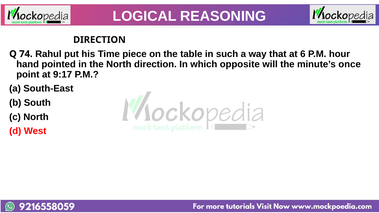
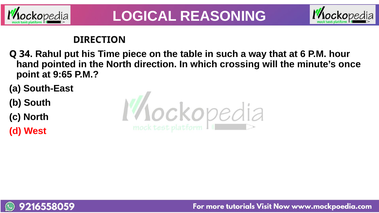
74: 74 -> 34 (25, 54)
opposite: opposite -> crossing (240, 64)
9:17: 9:17 -> 9:65 (63, 74)
